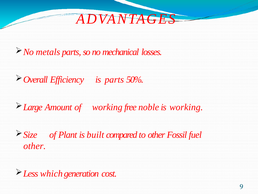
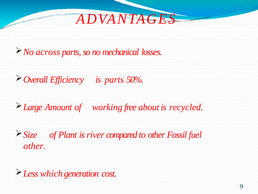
metals: metals -> across (48, 52)
noble: noble -> about (149, 107)
is working: working -> recycled (186, 107)
built: built -> river (95, 135)
